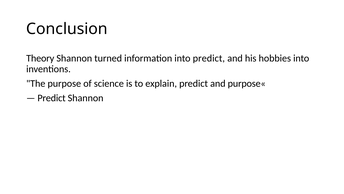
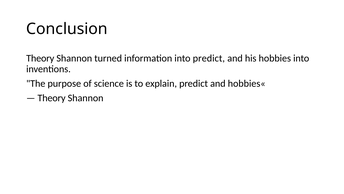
purpose«: purpose« -> hobbies« (247, 83)
Predict: Predict -> Theory (52, 98)
